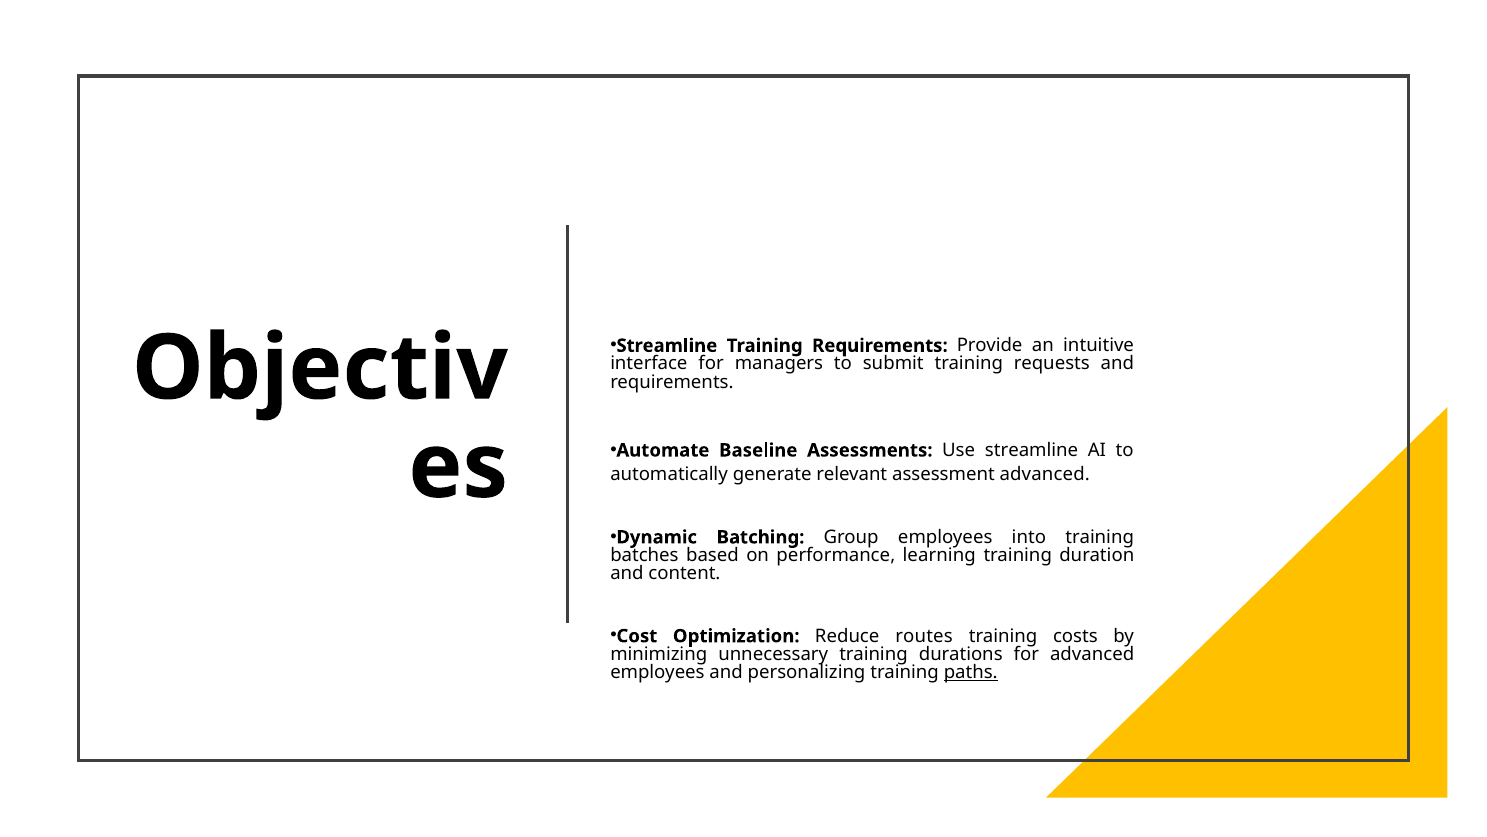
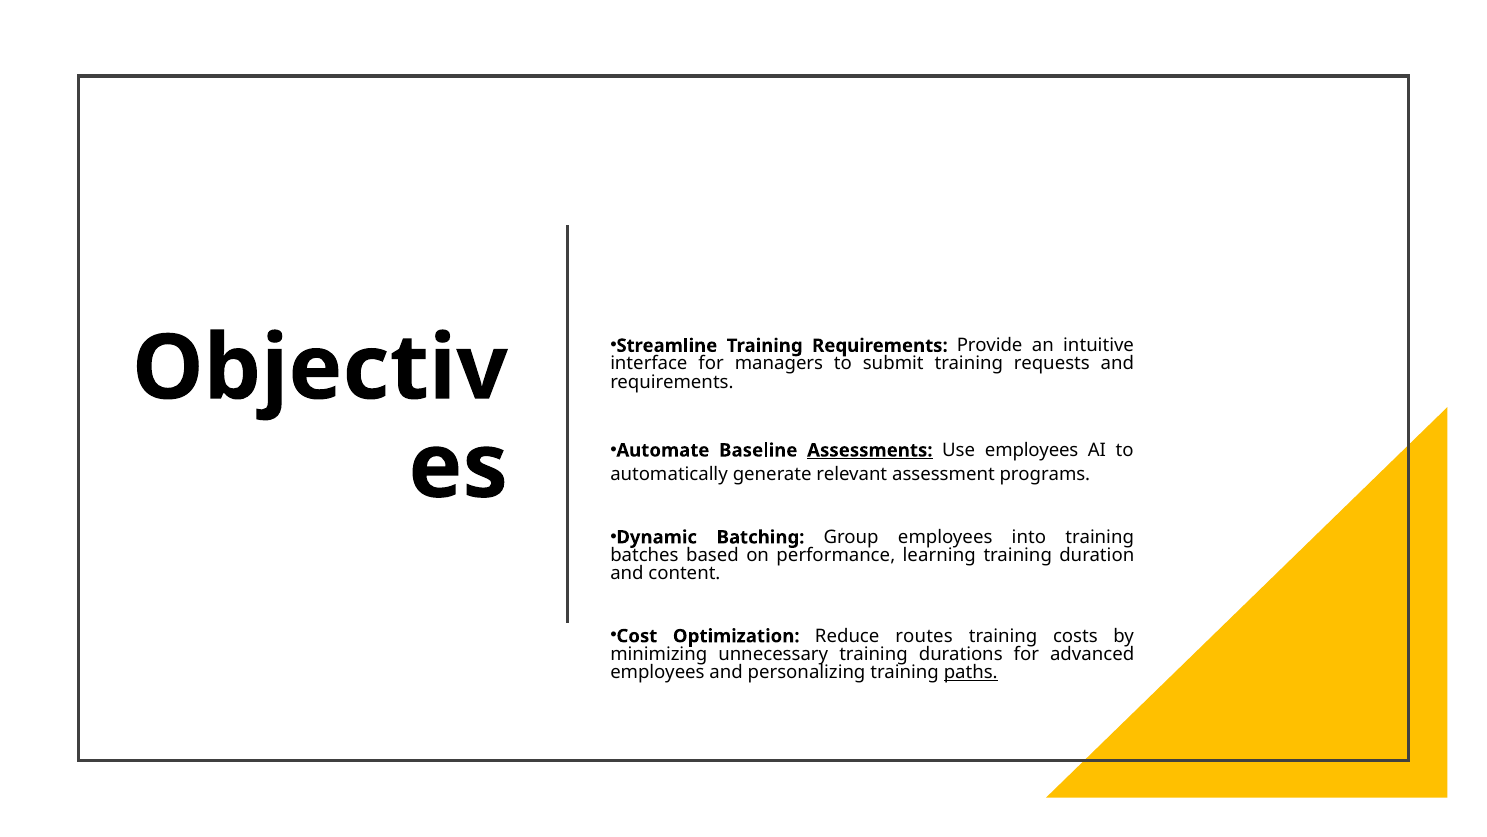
Assessments underline: none -> present (870, 450)
Use streamline: streamline -> employees (1032, 450)
assessment advanced: advanced -> programs (1045, 474)
